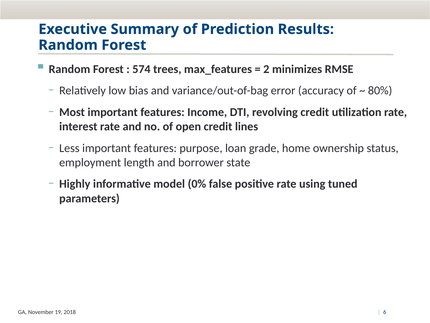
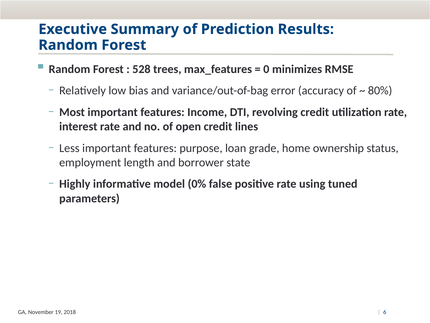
574: 574 -> 528 (141, 69)
2: 2 -> 0 (266, 69)
